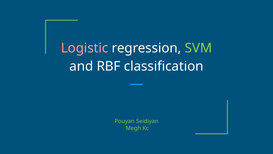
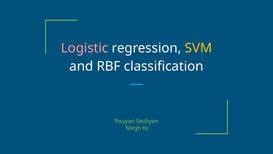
SVM colour: light green -> yellow (198, 48)
